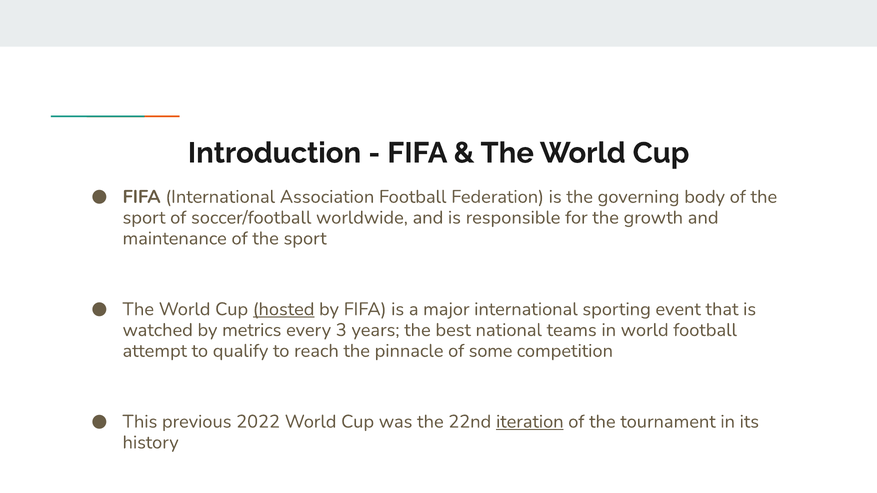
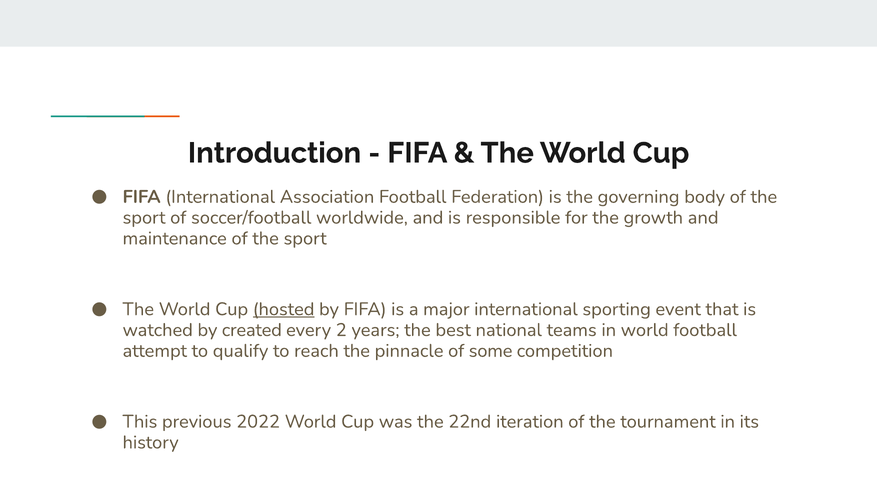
metrics: metrics -> created (252, 330)
3: 3 -> 2 (341, 330)
iteration underline: present -> none (530, 422)
